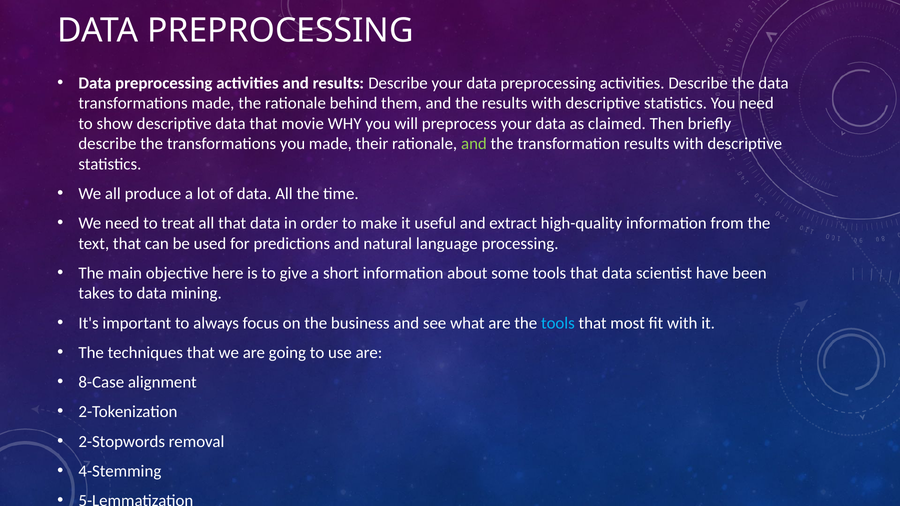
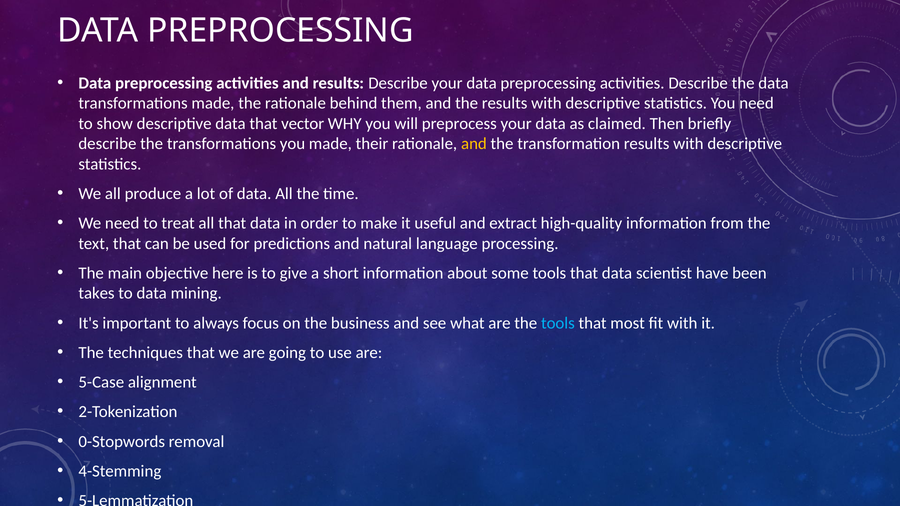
movie: movie -> vector (303, 124)
and colour: light green -> yellow (474, 144)
8-Case: 8-Case -> 5-Case (101, 382)
2-Stopwords: 2-Stopwords -> 0-Stopwords (122, 442)
